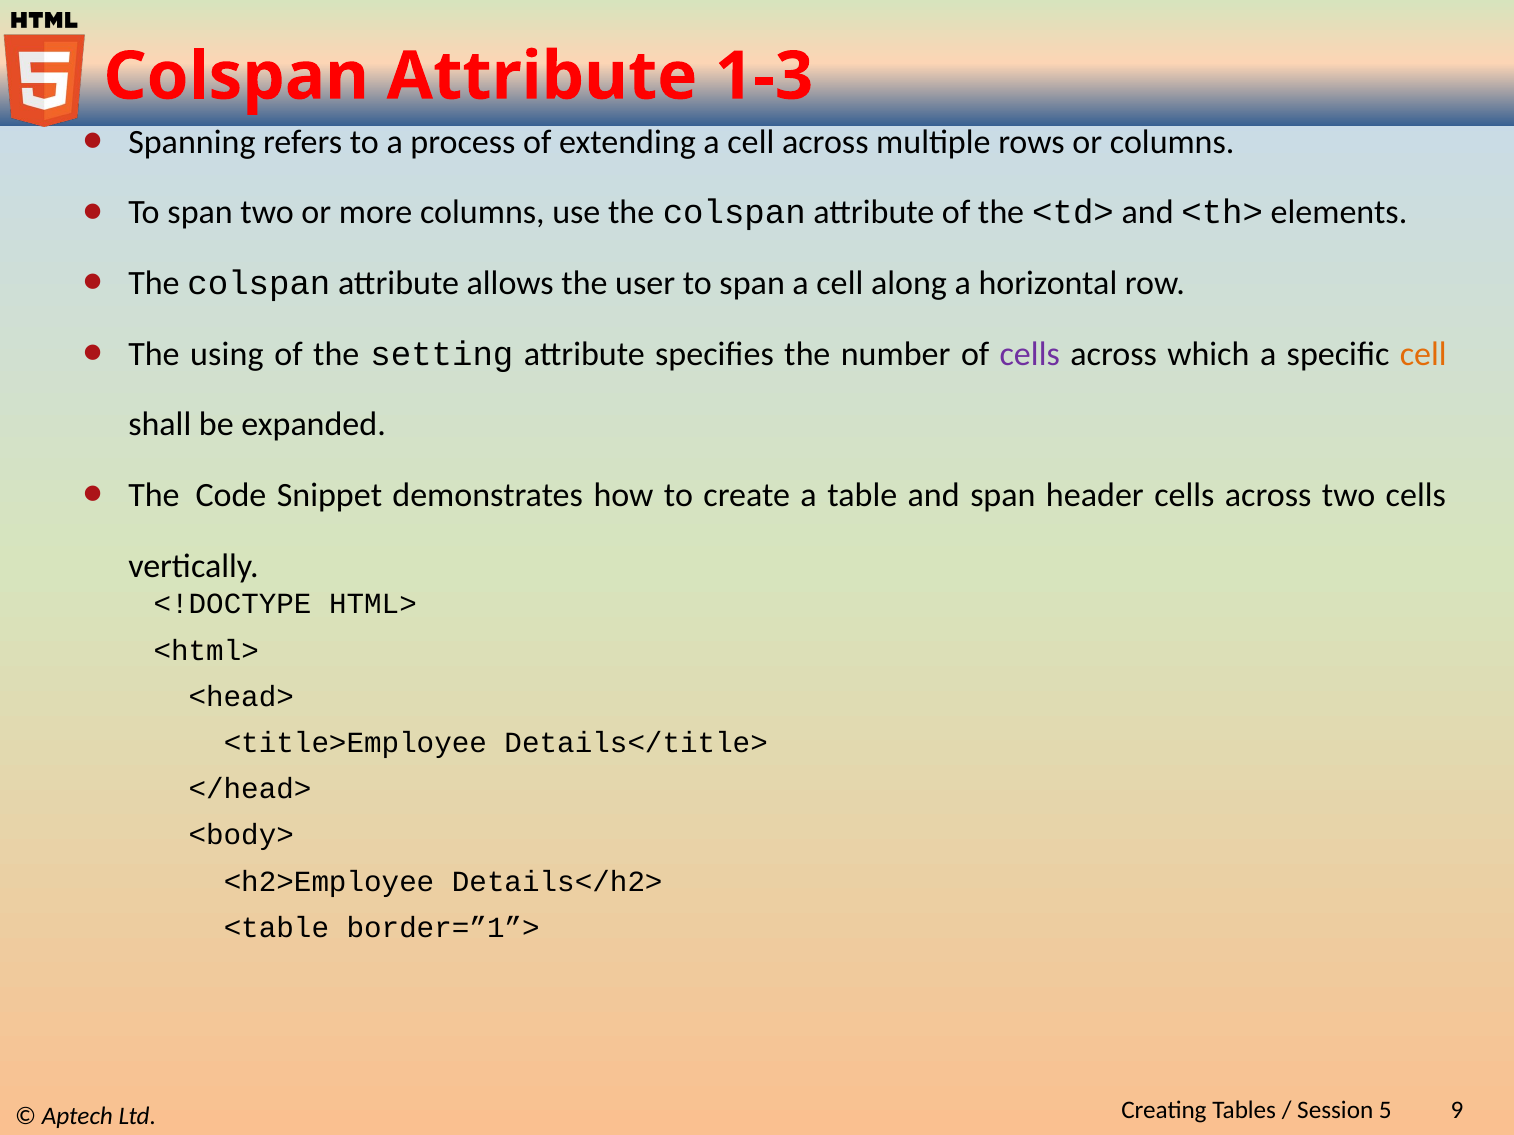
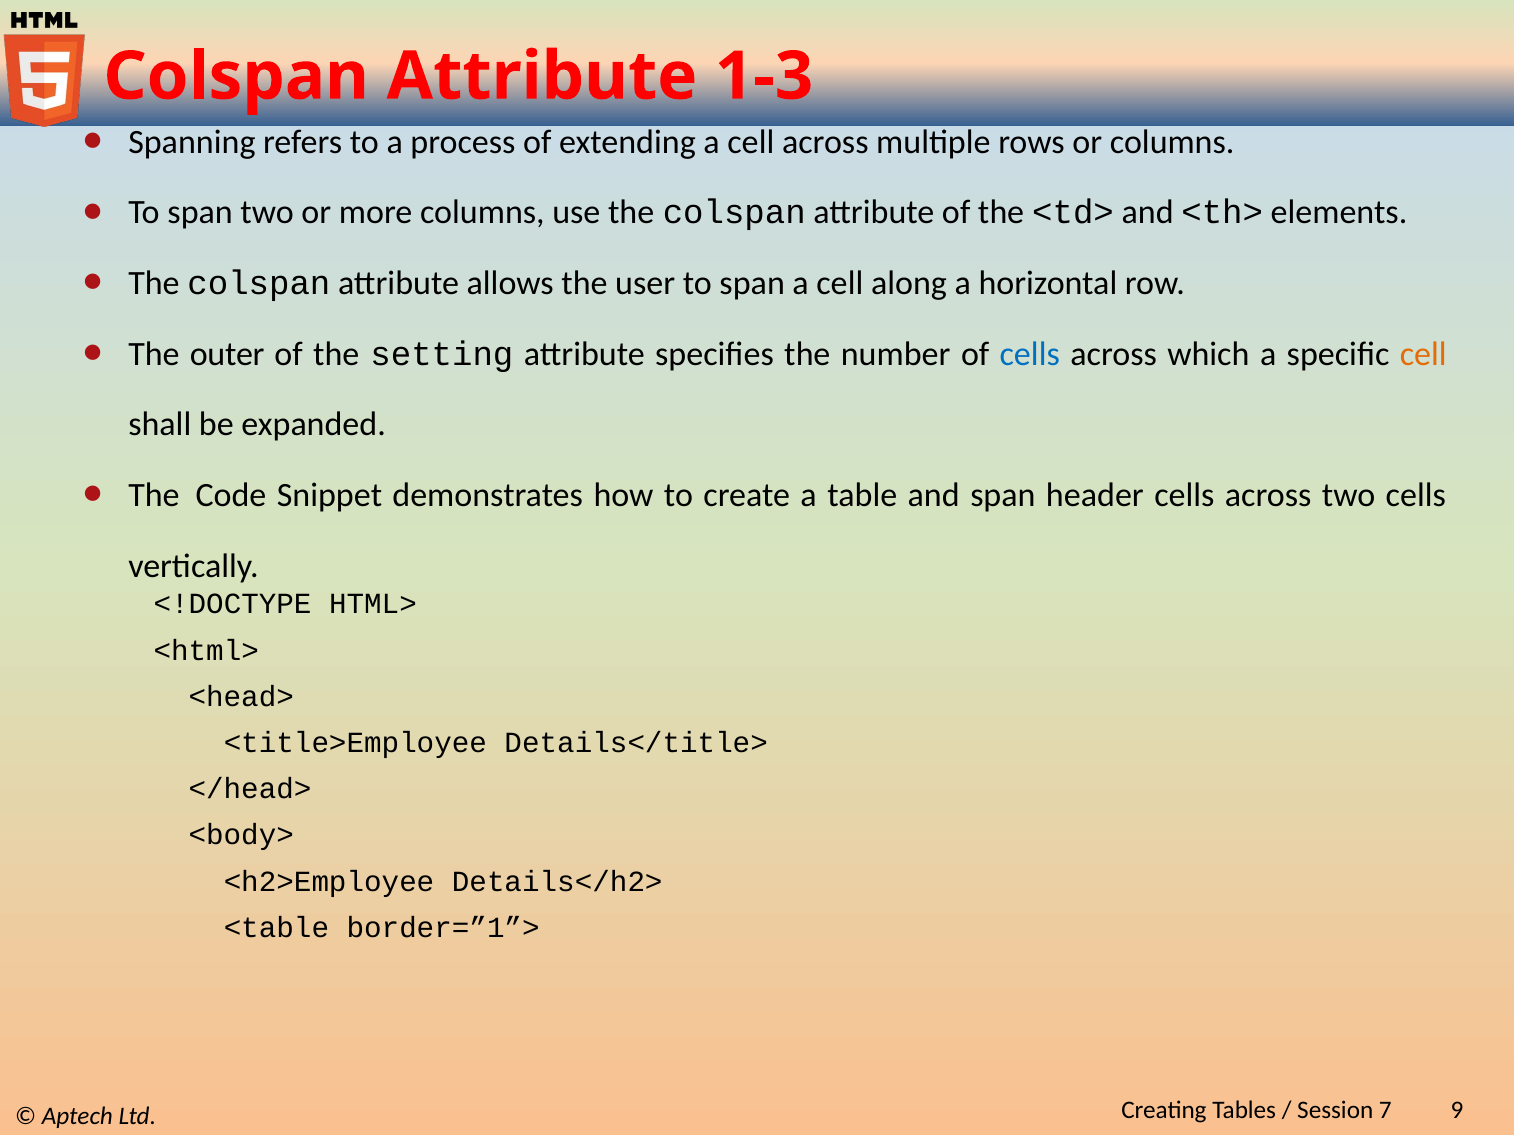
using: using -> outer (227, 354)
cells colour: purple -> blue (1030, 354)
5: 5 -> 7 (1385, 1111)
